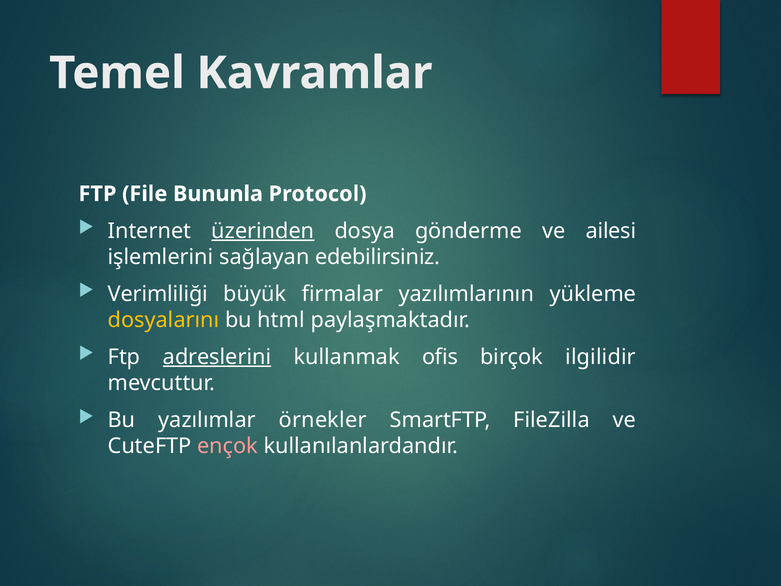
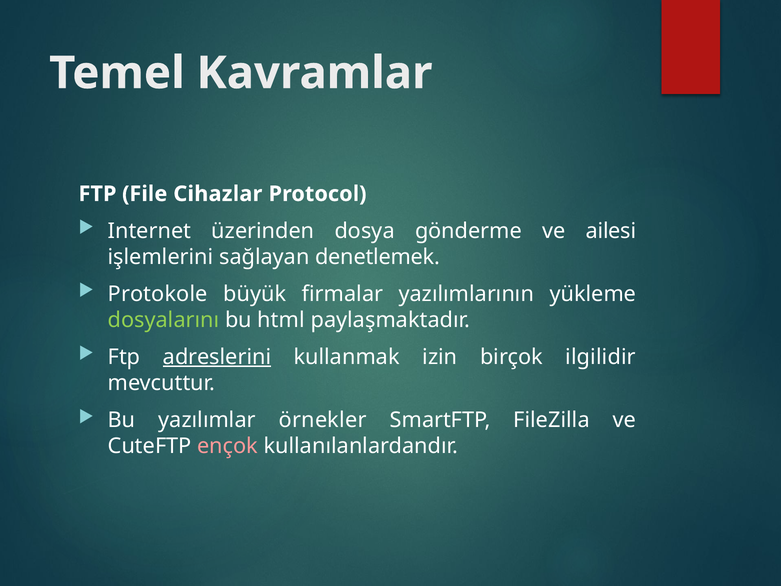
Bununla: Bununla -> Cihazlar (218, 194)
üzerinden underline: present -> none (263, 231)
edebilirsiniz: edebilirsiniz -> denetlemek (378, 257)
Verimliliği: Verimliliği -> Protokole (158, 294)
dosyalarını colour: yellow -> light green (164, 320)
ofis: ofis -> izin (440, 357)
